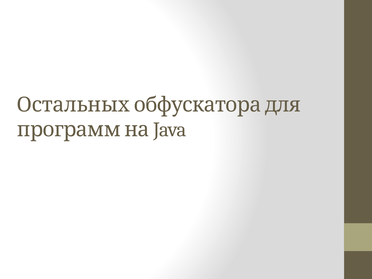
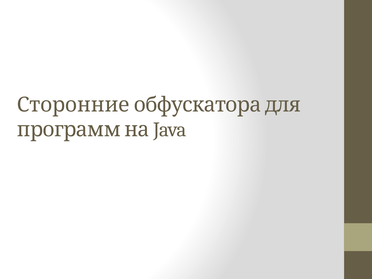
Остальных: Остальных -> Сторонние (73, 105)
